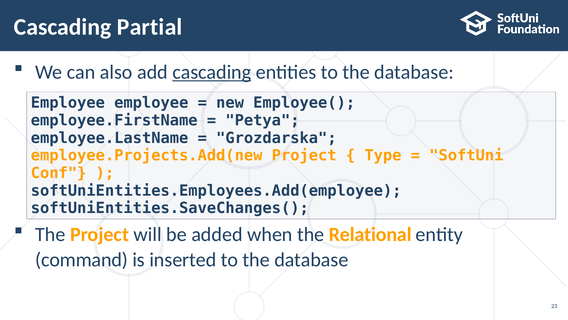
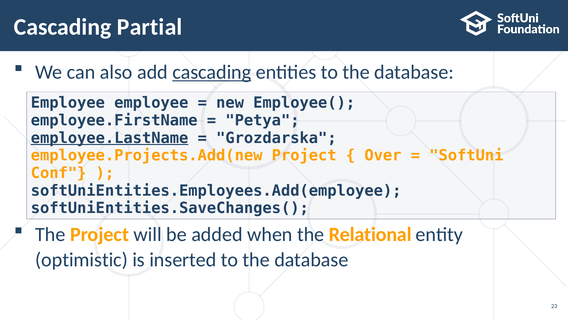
employee.LastName underline: none -> present (110, 138)
Type: Type -> Over (383, 155)
command: command -> optimistic (82, 260)
